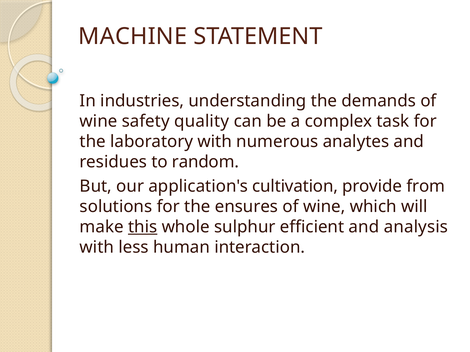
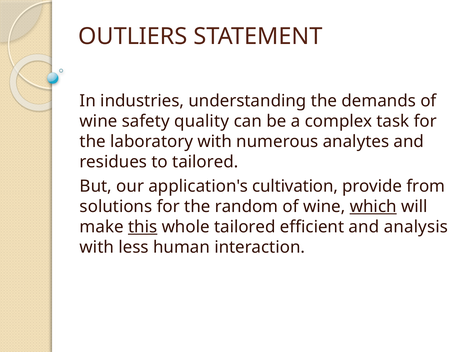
MACHINE: MACHINE -> OUTLIERS (133, 37)
to random: random -> tailored (205, 162)
ensures: ensures -> random (246, 207)
which underline: none -> present (373, 207)
whole sulphur: sulphur -> tailored (245, 227)
